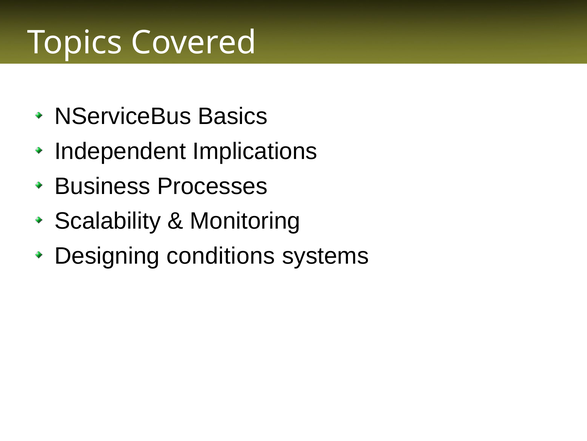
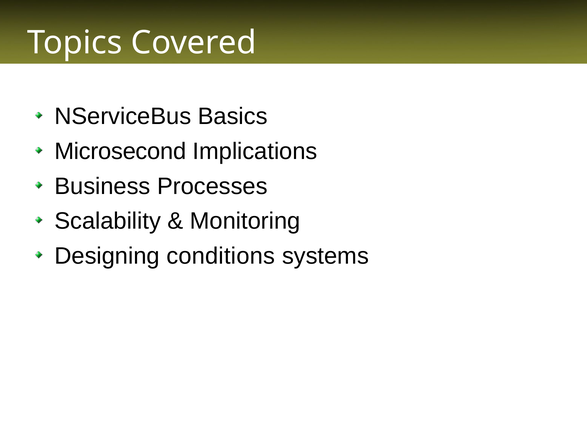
Independent: Independent -> Microsecond (120, 151)
